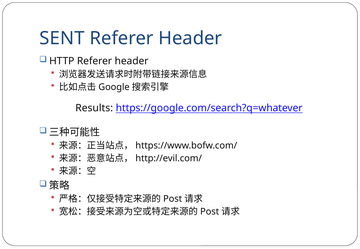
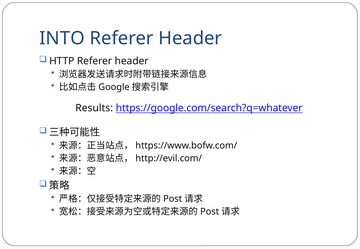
SENT: SENT -> INTO (62, 38)
